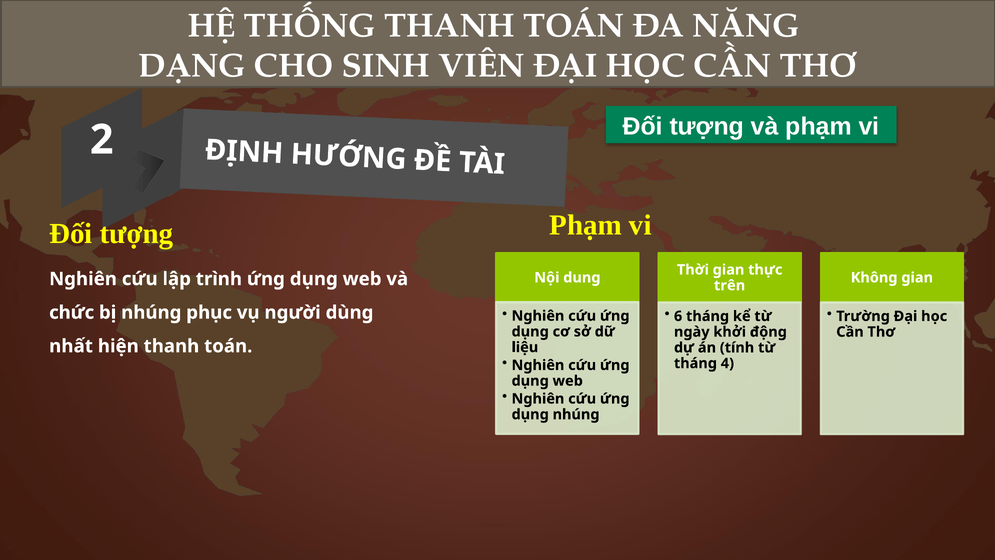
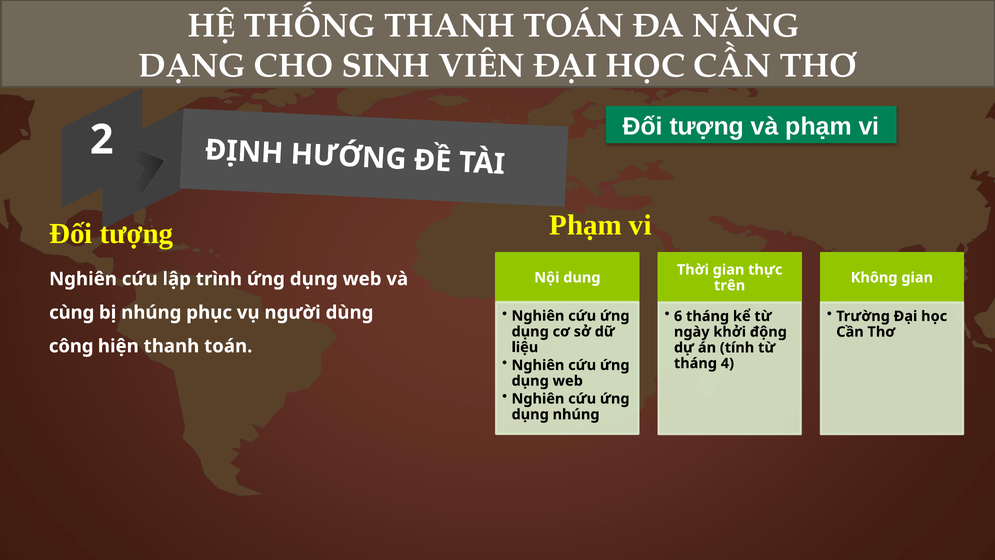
chức: chức -> cùng (72, 312)
nhất: nhất -> công (71, 346)
